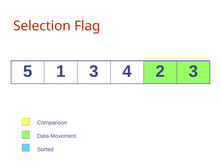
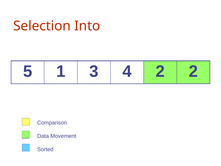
Flag: Flag -> Into (87, 26)
2 3: 3 -> 2 (193, 71)
